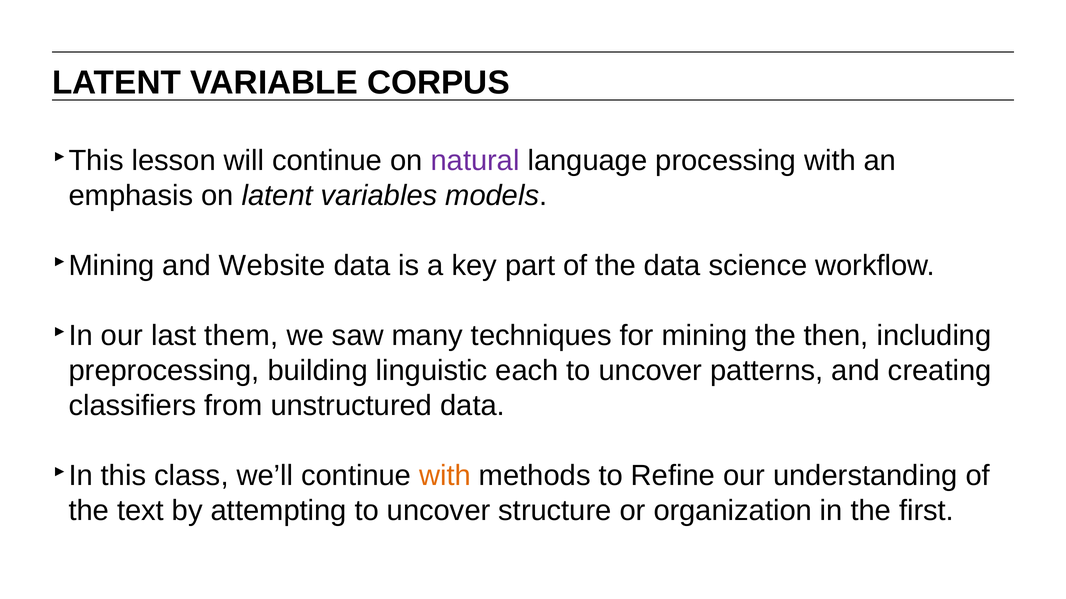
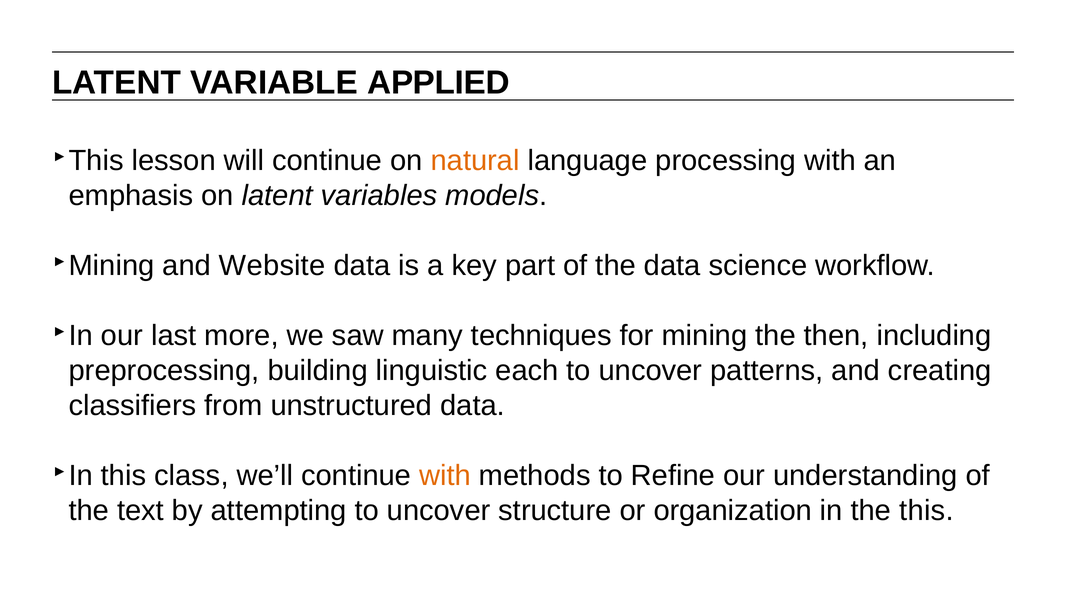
CORPUS: CORPUS -> APPLIED (439, 83)
natural colour: purple -> orange (475, 161)
them: them -> more (241, 335)
the first: first -> this (926, 510)
